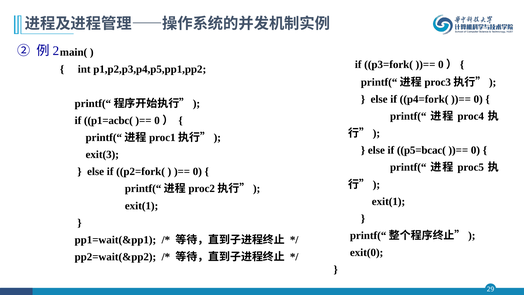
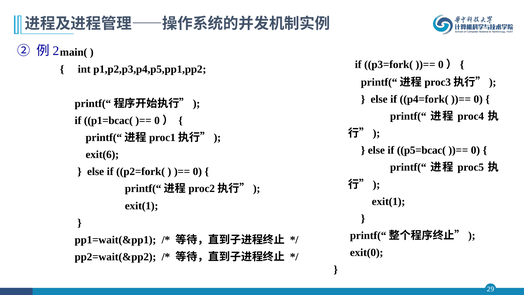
p1=acbc(: p1=acbc( -> p1=bcac( (108, 120)
exit(3: exit(3 -> exit(6 (102, 154)
